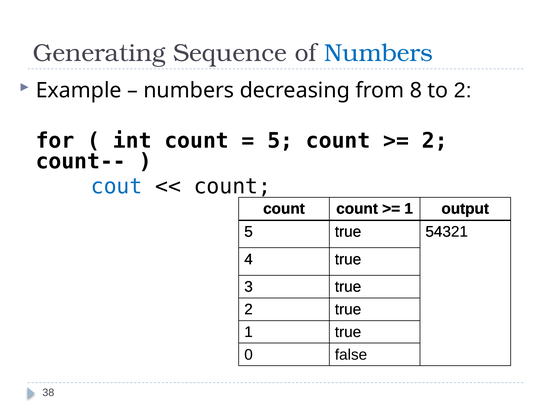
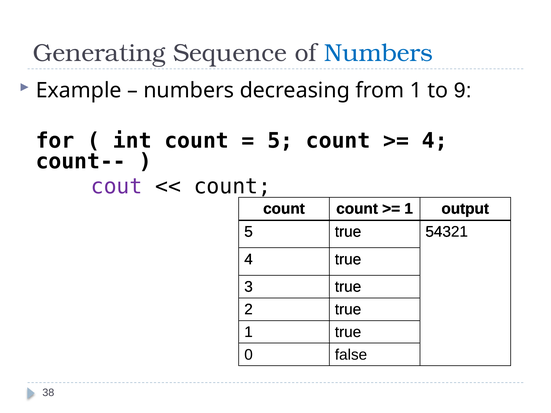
from 8: 8 -> 1 (416, 91)
to 2: 2 -> 9 (463, 91)
2: 2 -> 4 (435, 141)
cout colour: blue -> purple (117, 187)
